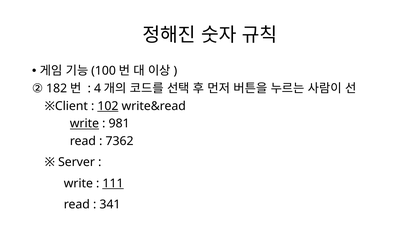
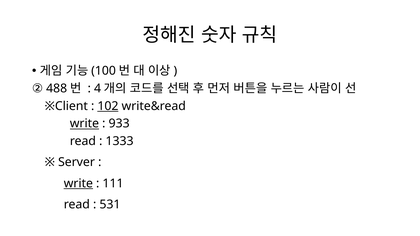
182: 182 -> 488 (57, 89)
981: 981 -> 933 (119, 124)
7362: 7362 -> 1333 (120, 141)
write underline: none -> present (78, 183)
111 underline: present -> none (113, 183)
341: 341 -> 531 (110, 205)
